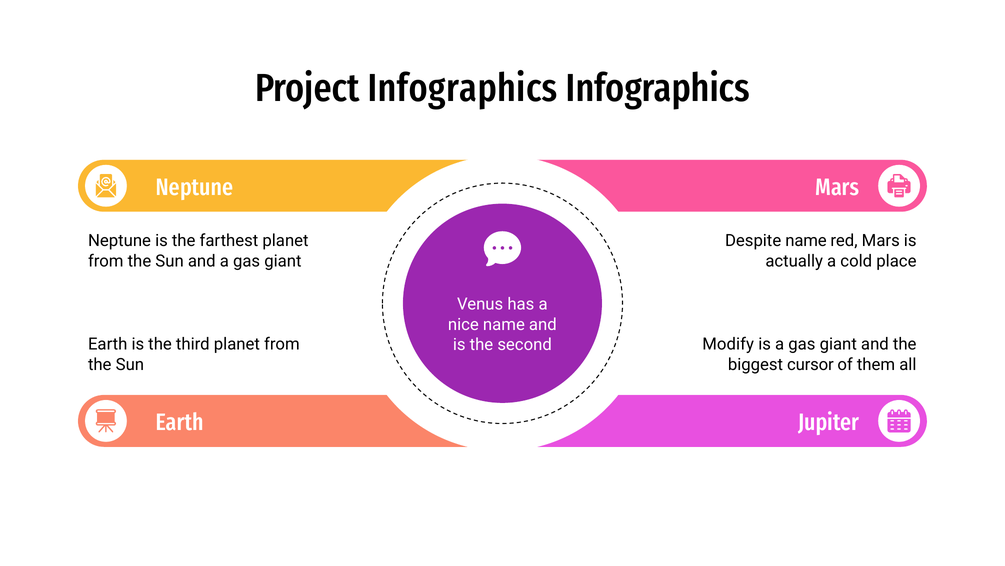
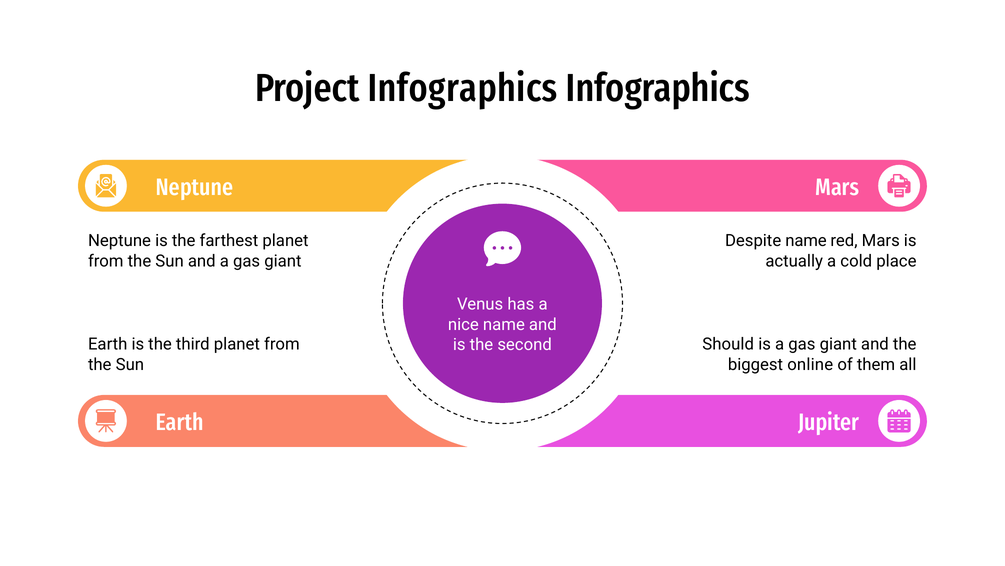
Modify: Modify -> Should (728, 344)
cursor: cursor -> online (810, 364)
